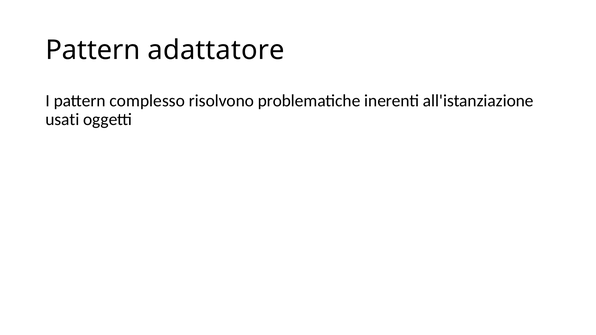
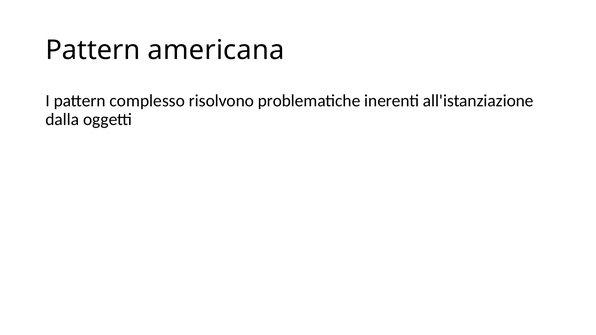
adattatore: adattatore -> americana (216, 50)
usati: usati -> dalla (62, 120)
